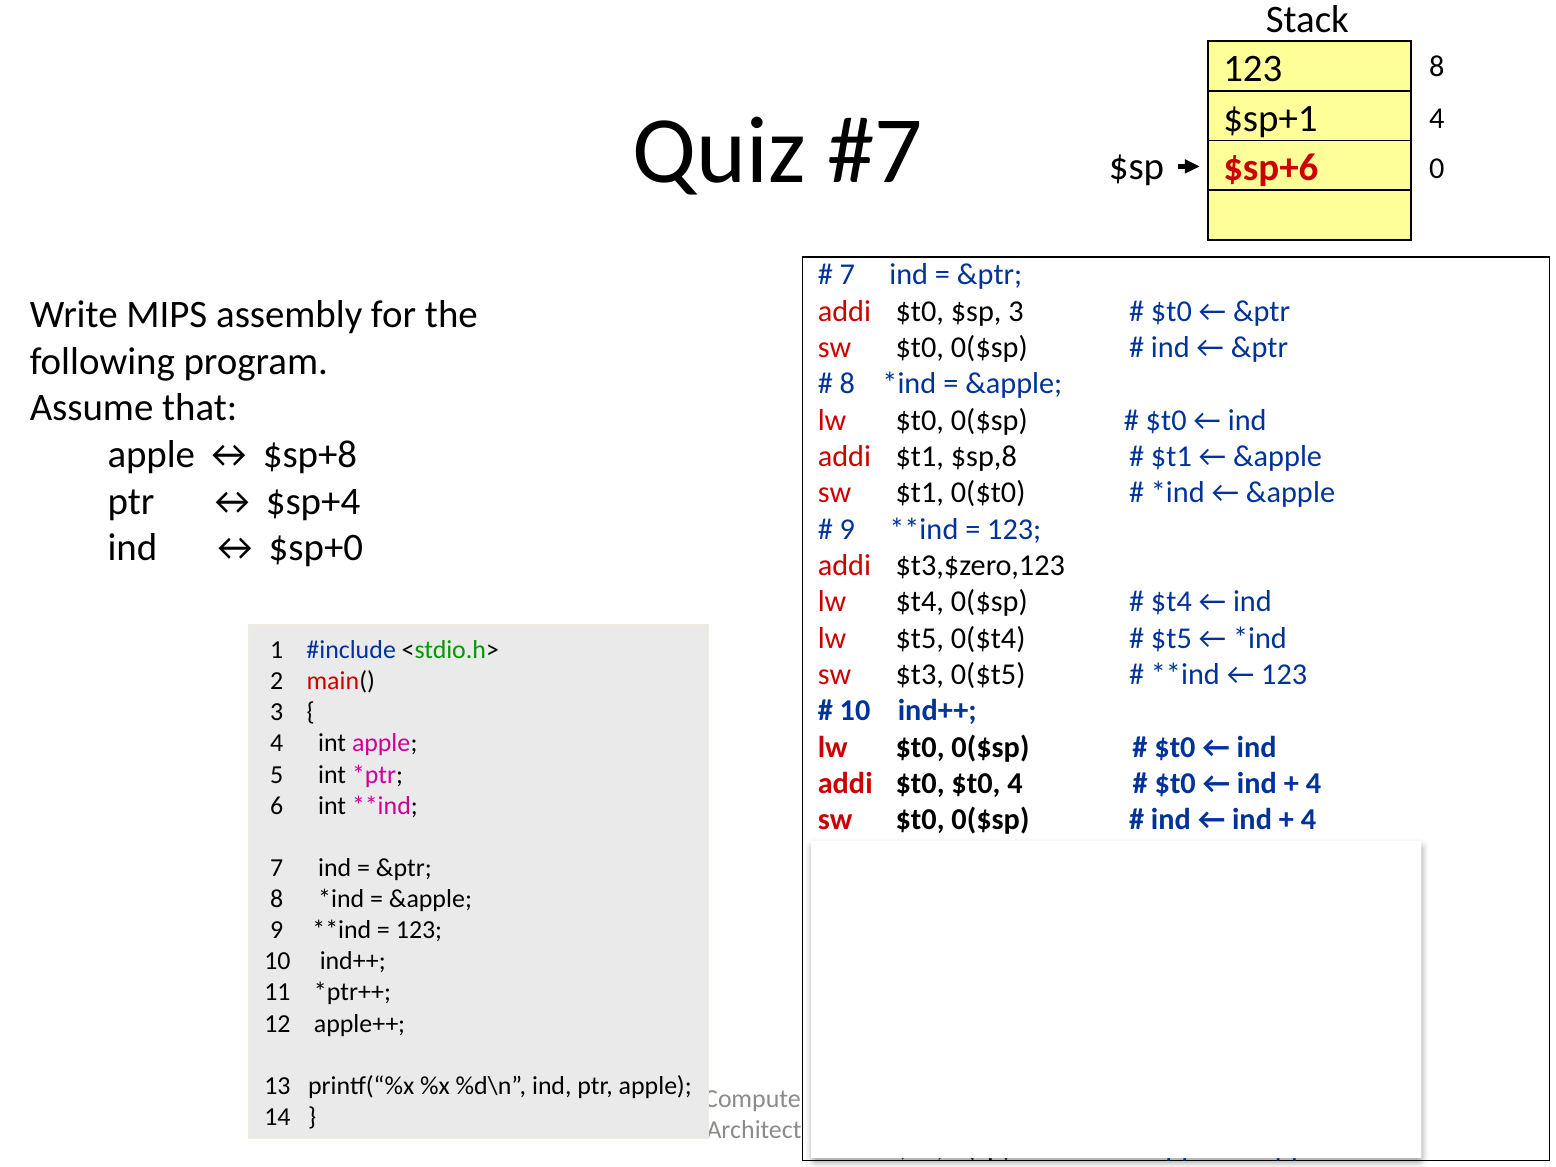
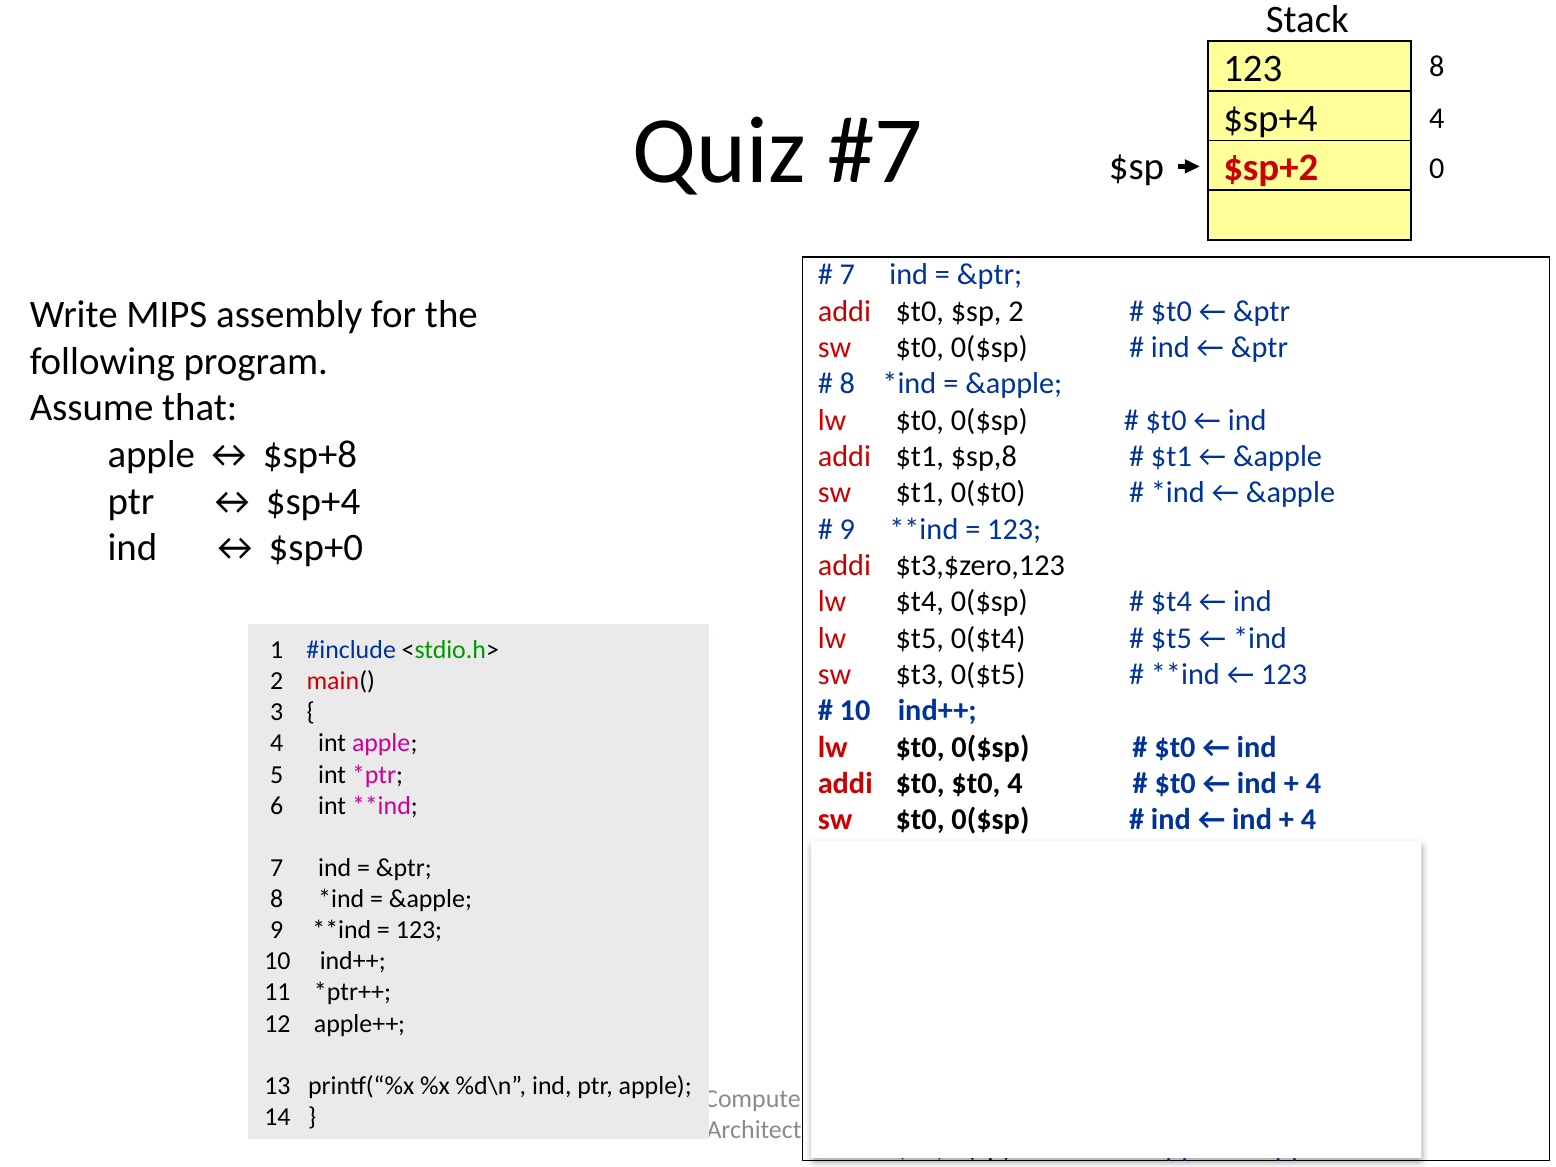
$sp+1: $sp+1 -> $sp+4 (1270, 118)
$sp+6: $sp+6 -> $sp+2 (1271, 168)
$sp 3: 3 -> 2 (1016, 311)
